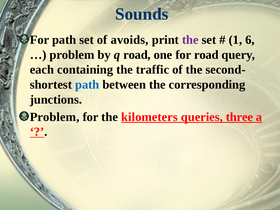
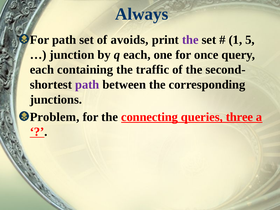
Sounds: Sounds -> Always (142, 14)
6: 6 -> 5 (250, 40)
problem: problem -> junction (72, 55)
q road: road -> each (137, 55)
for road: road -> once (206, 55)
path colour: blue -> purple (87, 85)
kilometers: kilometers -> connecting (150, 117)
